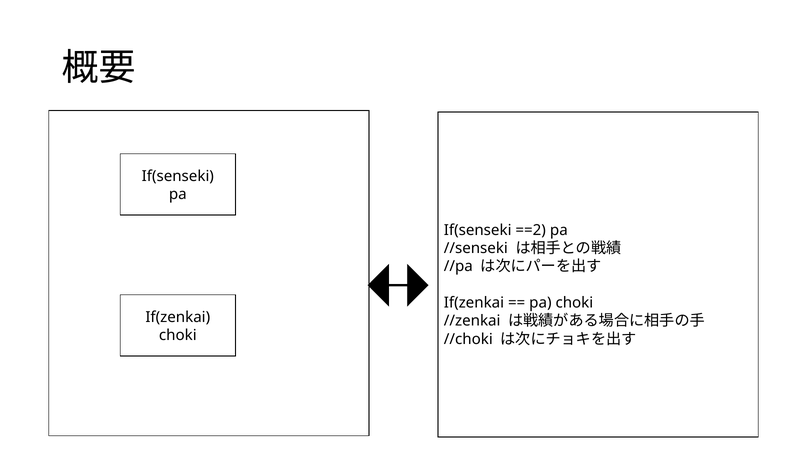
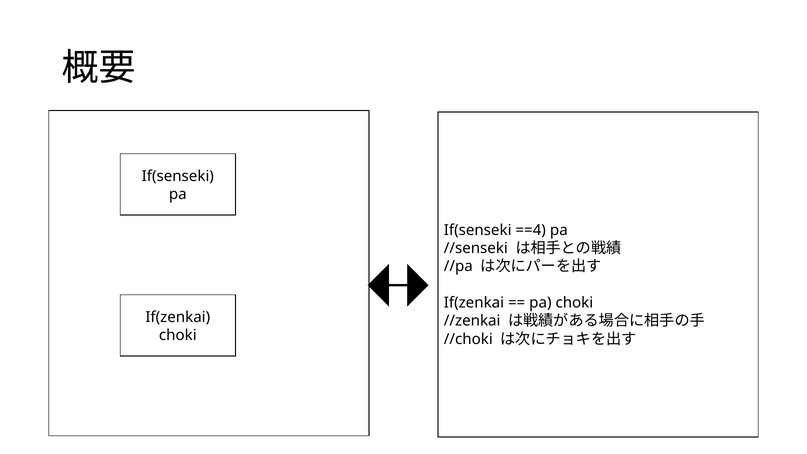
==2: ==2 -> ==4 (531, 230)
